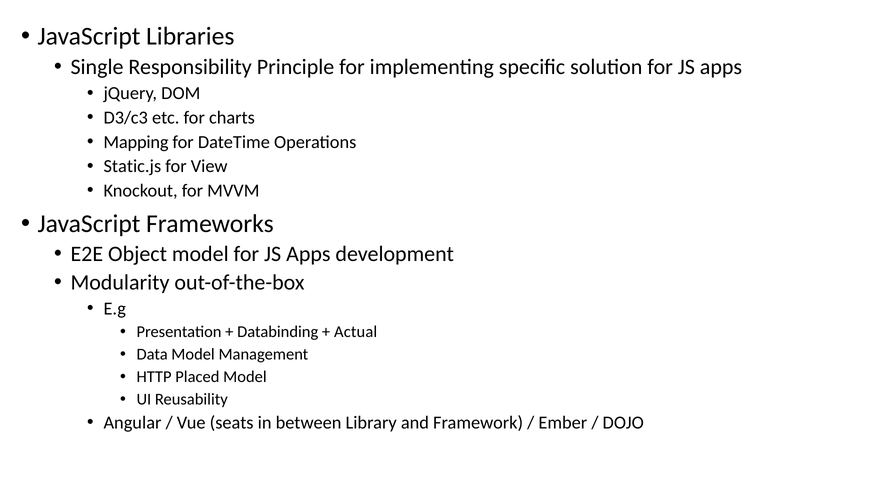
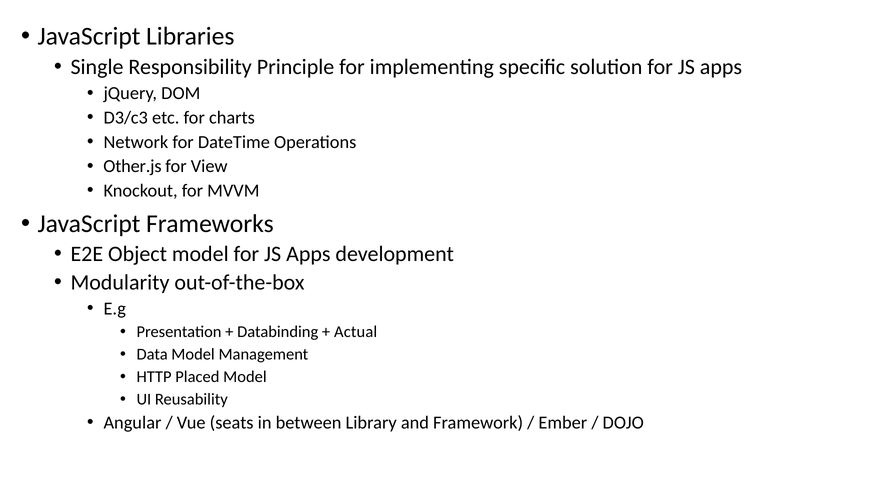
Mapping: Mapping -> Network (136, 142)
Static.js: Static.js -> Other.js (132, 166)
